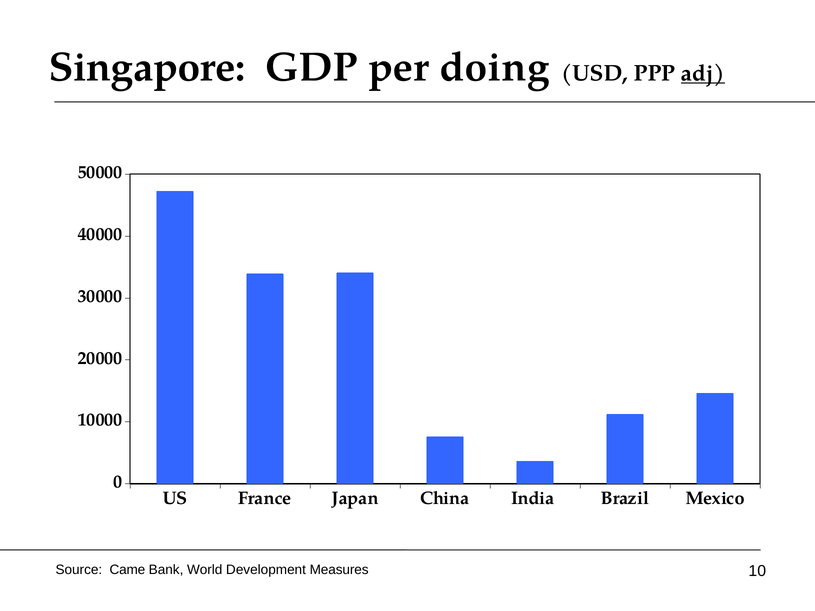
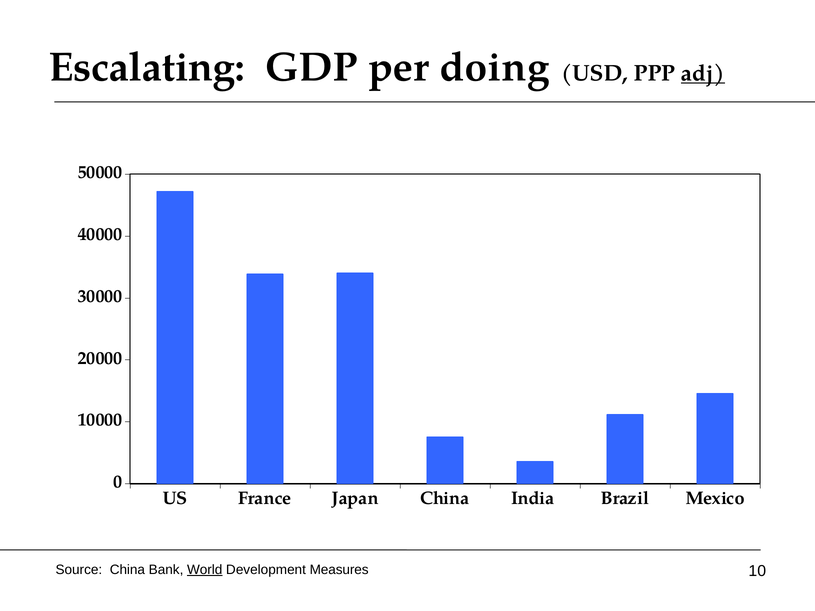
Singapore: Singapore -> Escalating (147, 67)
Source Came: Came -> China (127, 570)
World underline: none -> present (205, 570)
